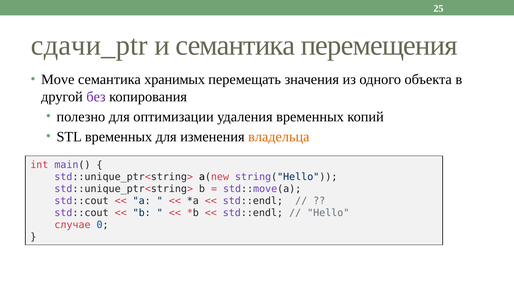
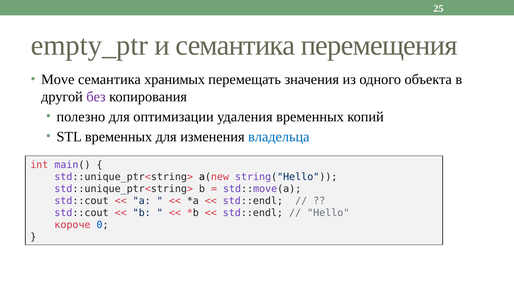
сдачи_ptr: сдачи_ptr -> empty_ptr (89, 45)
владельца colour: orange -> blue (279, 137)
случае: случае -> короче (72, 225)
